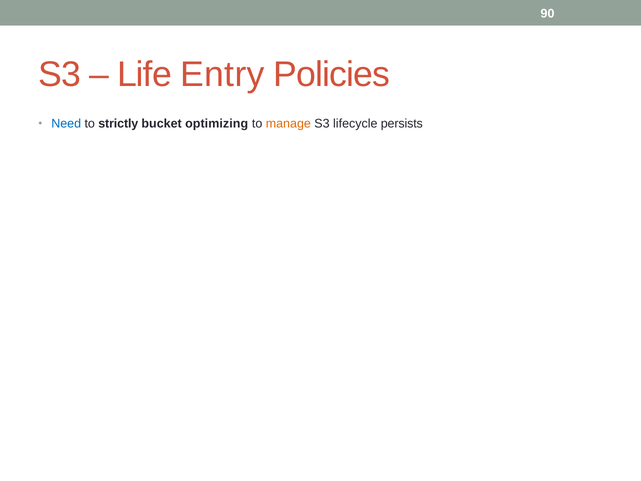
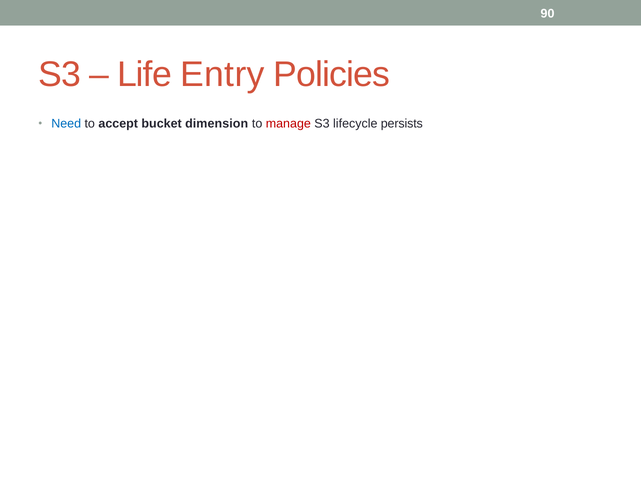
strictly: strictly -> accept (118, 124)
optimizing: optimizing -> dimension (217, 124)
manage colour: orange -> red (288, 124)
